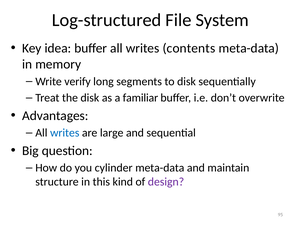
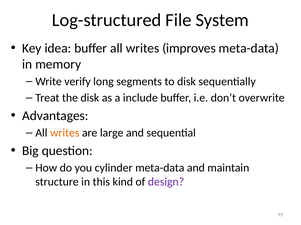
contents: contents -> improves (189, 48)
familiar: familiar -> include (140, 98)
writes colour: blue -> orange (65, 133)
